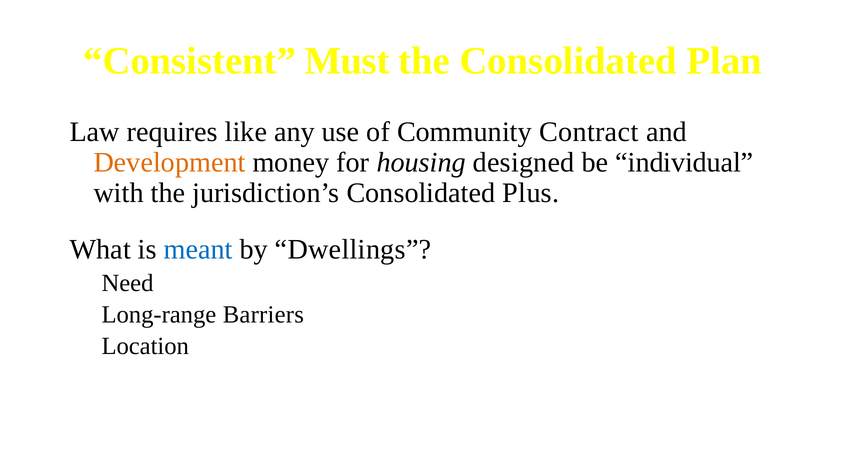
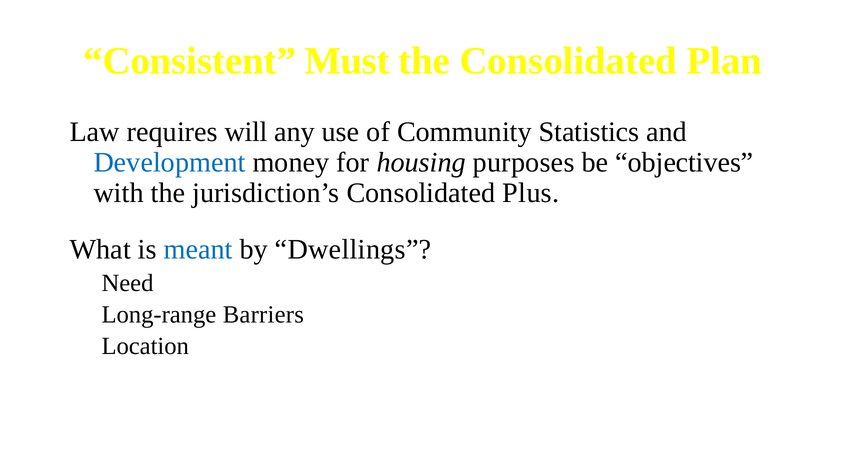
like: like -> will (246, 132)
Contract: Contract -> Statistics (589, 132)
Development colour: orange -> blue (170, 163)
designed: designed -> purposes (524, 163)
individual: individual -> objectives (684, 163)
